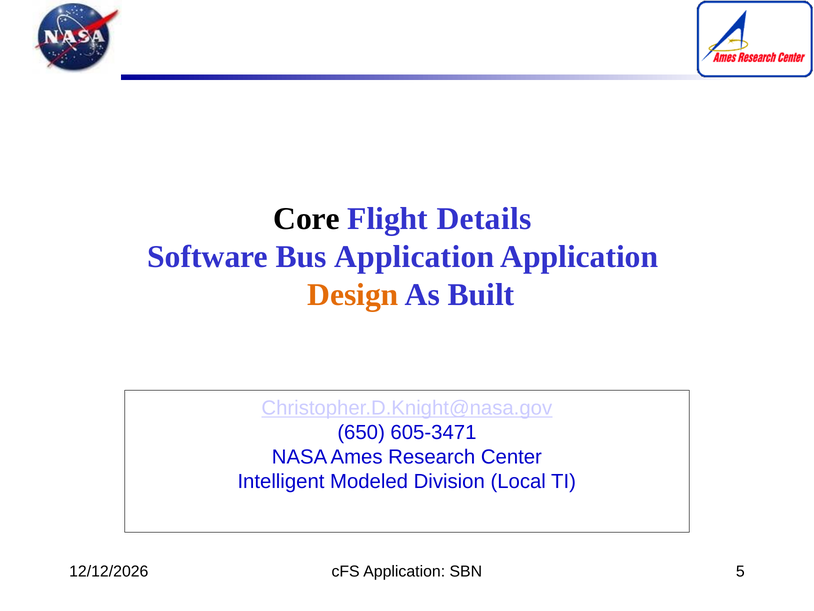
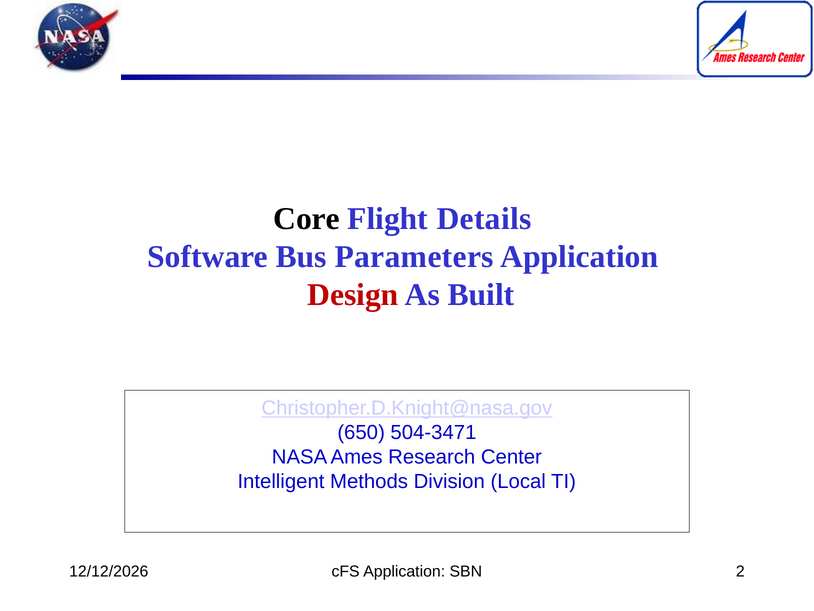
Bus Application: Application -> Parameters (414, 257)
Design colour: orange -> red (353, 295)
605-3471: 605-3471 -> 504-3471 (433, 432)
Modeled: Modeled -> Methods (369, 481)
5: 5 -> 2 (740, 571)
